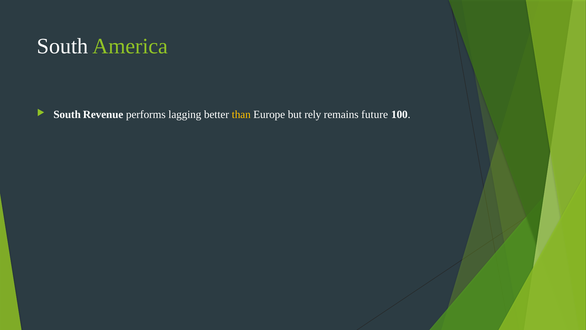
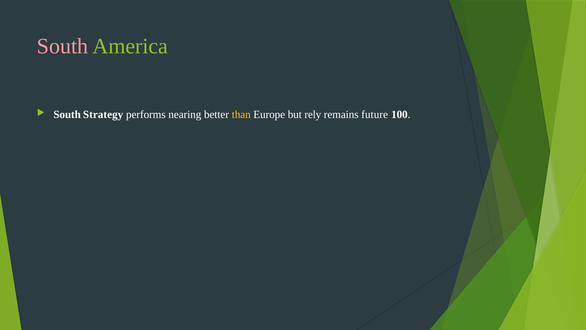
South colour: white -> pink (63, 46)
Revenue: Revenue -> Strategy (103, 114)
lagging: lagging -> nearing (185, 114)
